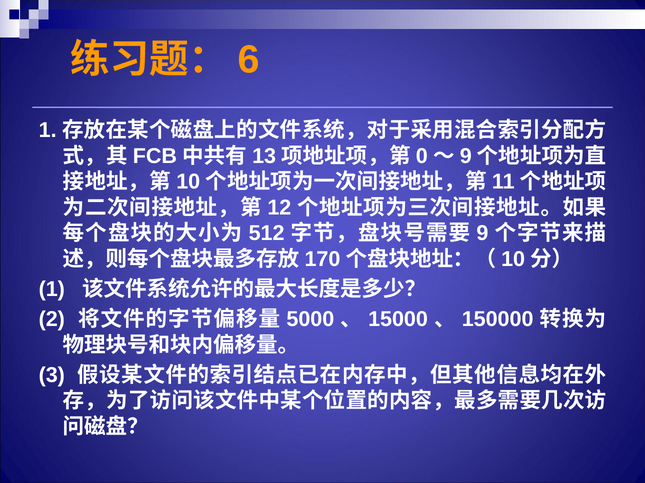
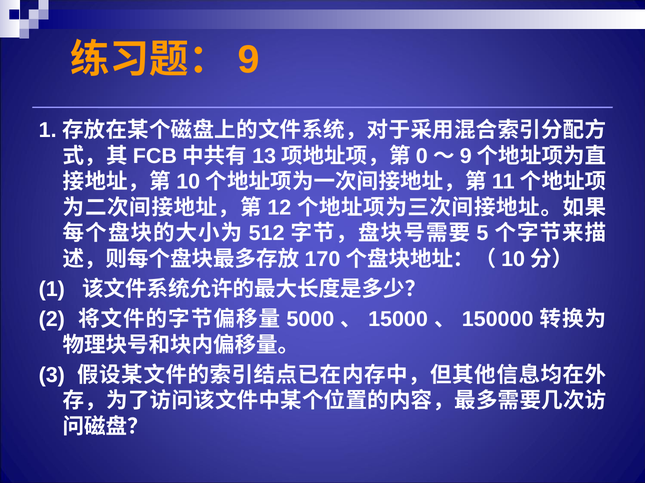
6: 6 -> 9 (249, 60)
9: 9 -> 5 (482, 234)
